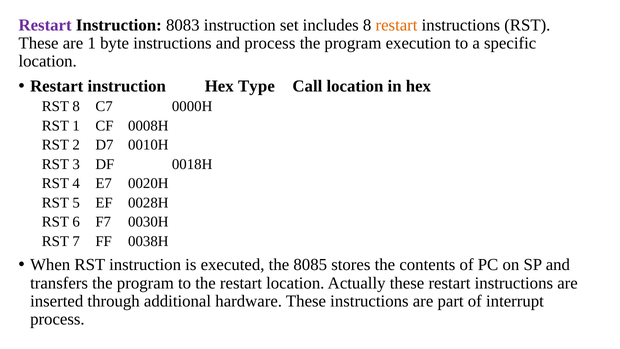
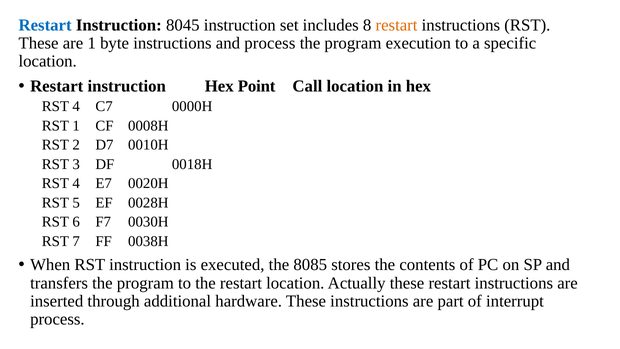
Restart colour: purple -> blue (45, 25)
8083: 8083 -> 8045 (183, 25)
Type: Type -> Point (257, 86)
8: 8 -> 4 (76, 106)
